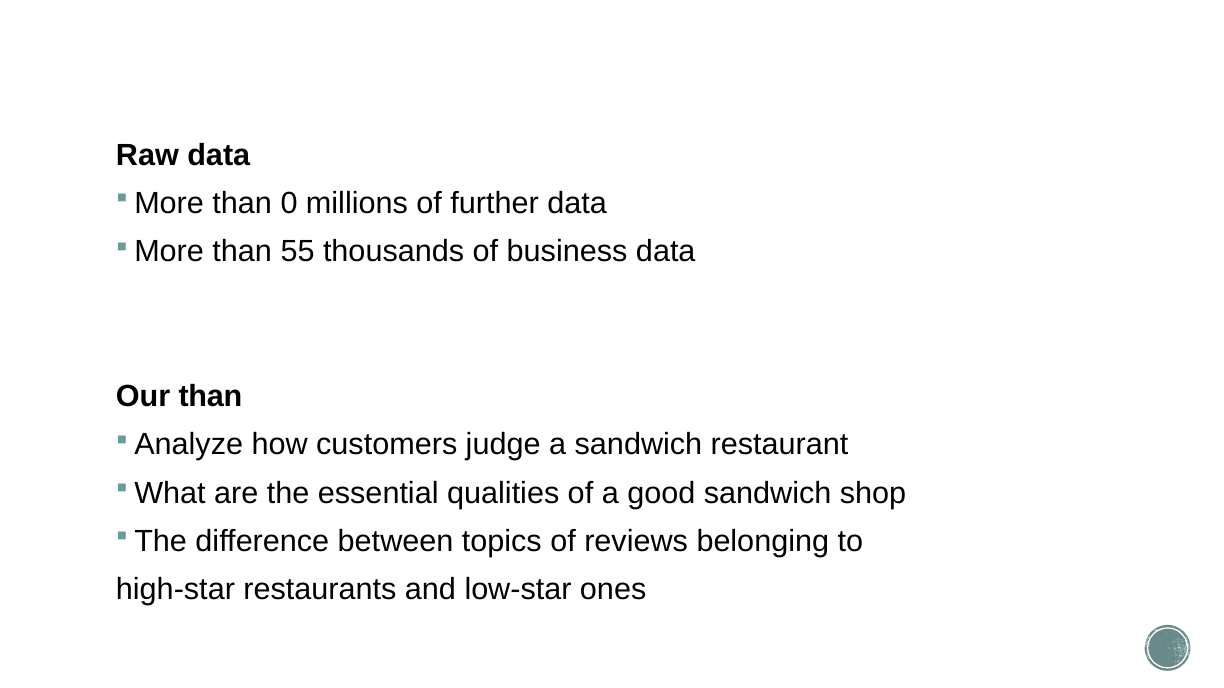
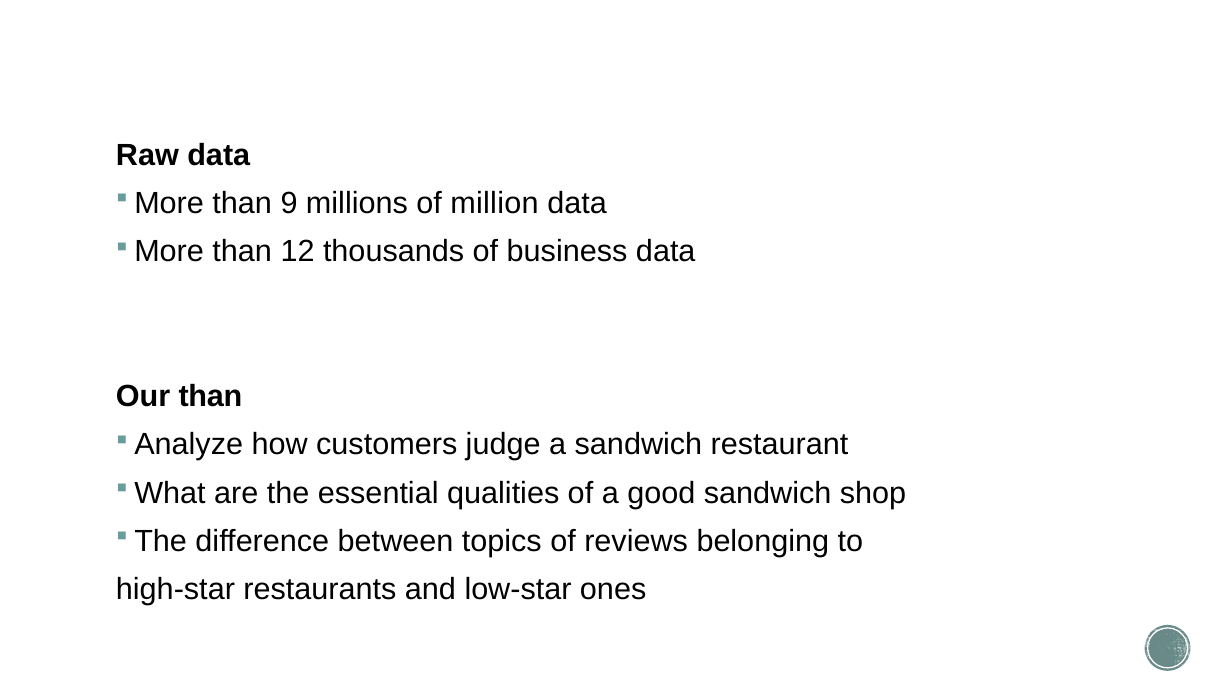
0: 0 -> 9 (289, 203)
further: further -> million (495, 203)
55: 55 -> 12 (298, 252)
